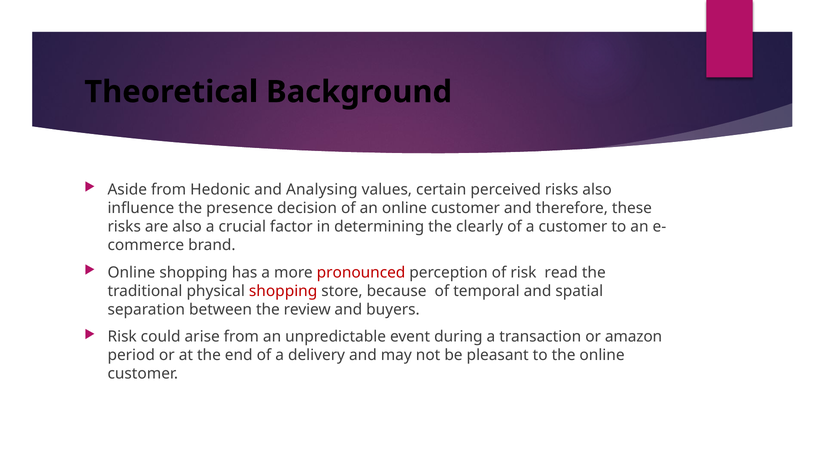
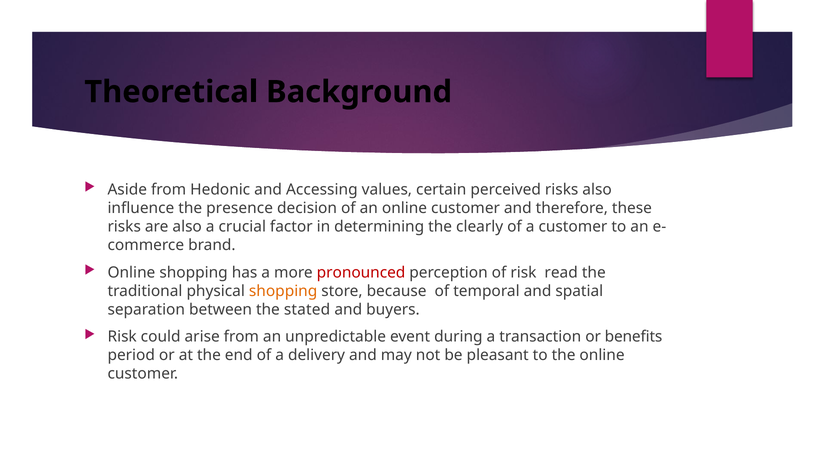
Analysing: Analysing -> Accessing (322, 190)
shopping colour: red -> orange (283, 291)
review: review -> stated (307, 310)
amazon: amazon -> benefits (634, 337)
